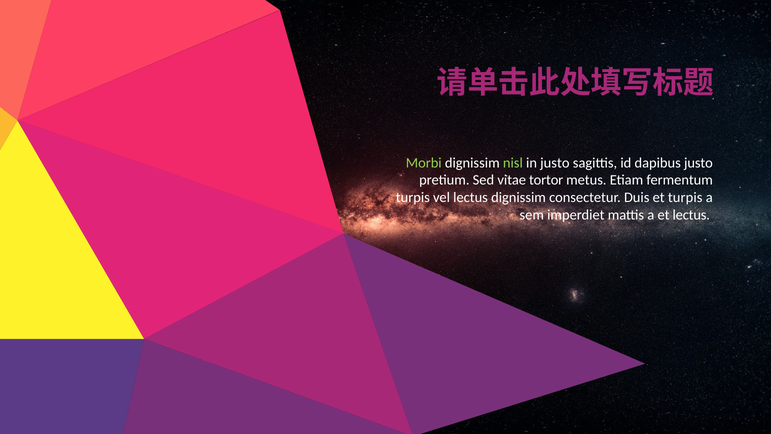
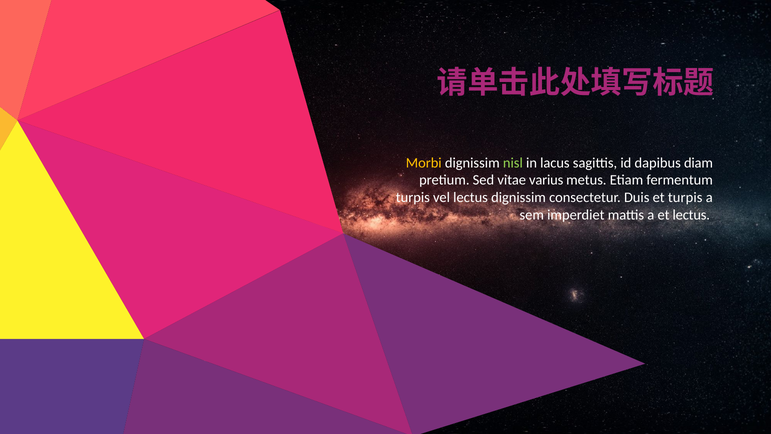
Morbi colour: light green -> yellow (424, 163)
in justo: justo -> lacus (555, 163)
dapibus justo: justo -> diam (698, 163)
tortor: tortor -> varius (546, 180)
